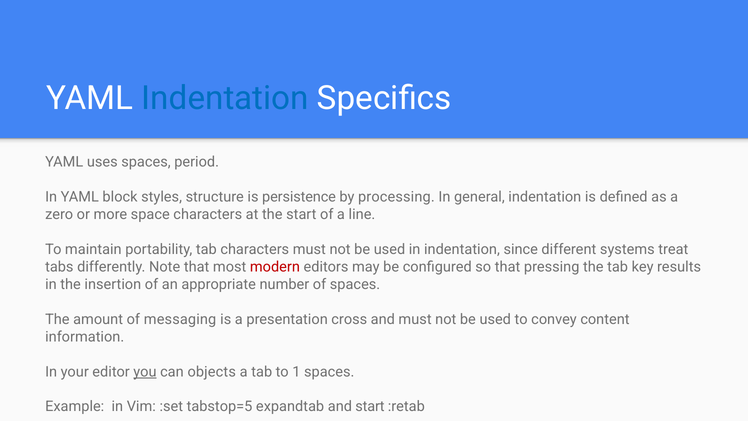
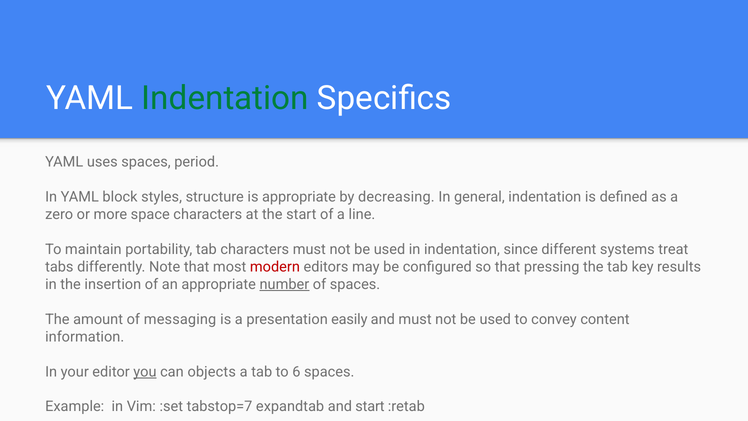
Indentation colour: blue -> green (225, 98)
is persistence: persistence -> appropriate (299, 197)
processing: processing -> decreasing (396, 197)
number underline: none -> present (284, 284)
cross: cross -> easily (349, 319)
1: 1 -> 6 (296, 372)
tabstop=5: tabstop=5 -> tabstop=7 (220, 406)
